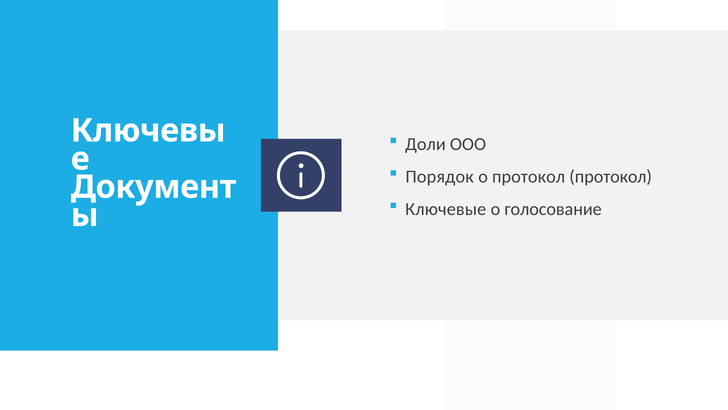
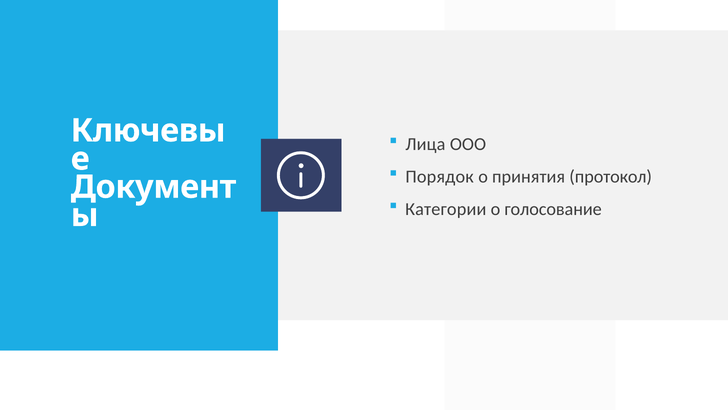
Доли: Доли -> Лица (425, 144)
о протокол: протокол -> принятия (529, 176)
Ключевые: Ключевые -> Категории (446, 209)
